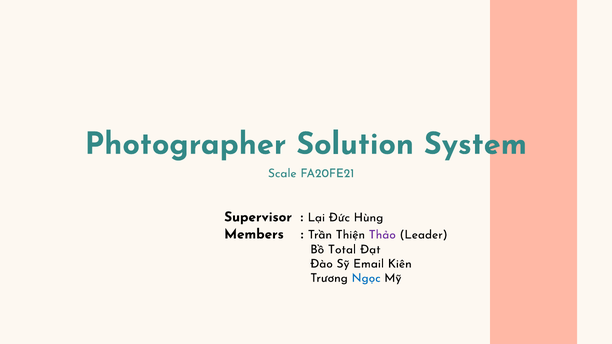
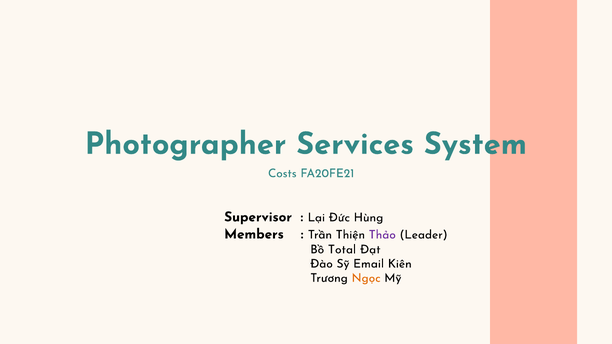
Solution: Solution -> Services (355, 144)
Scale: Scale -> Costs (282, 173)
Ngọc colour: blue -> orange (366, 278)
